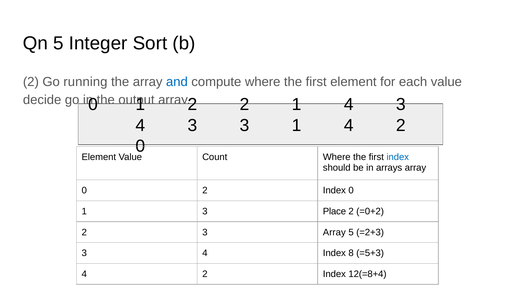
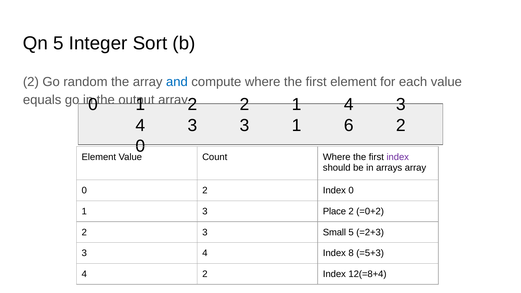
running: running -> random (85, 82)
decide: decide -> equals (42, 100)
3 1 4: 4 -> 6 (349, 125)
index colour: blue -> purple (398, 157)
3 Array: Array -> Small (334, 232)
